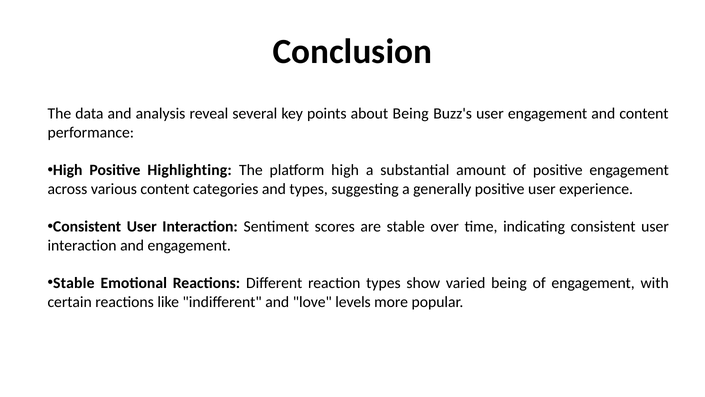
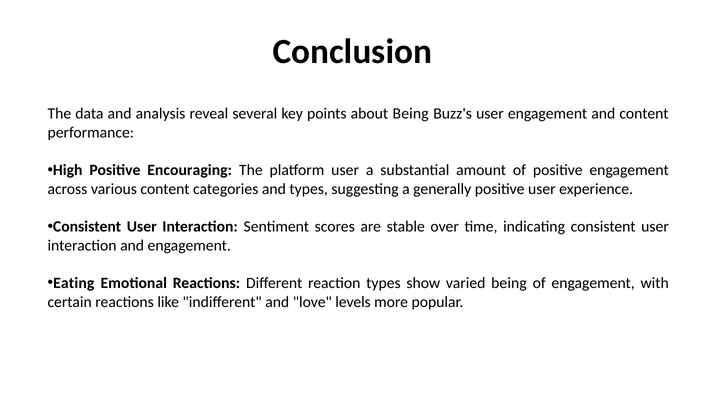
Highlighting: Highlighting -> Encouraging (190, 170)
platform high: high -> user (345, 170)
Stable: Stable -> Eating (74, 283)
